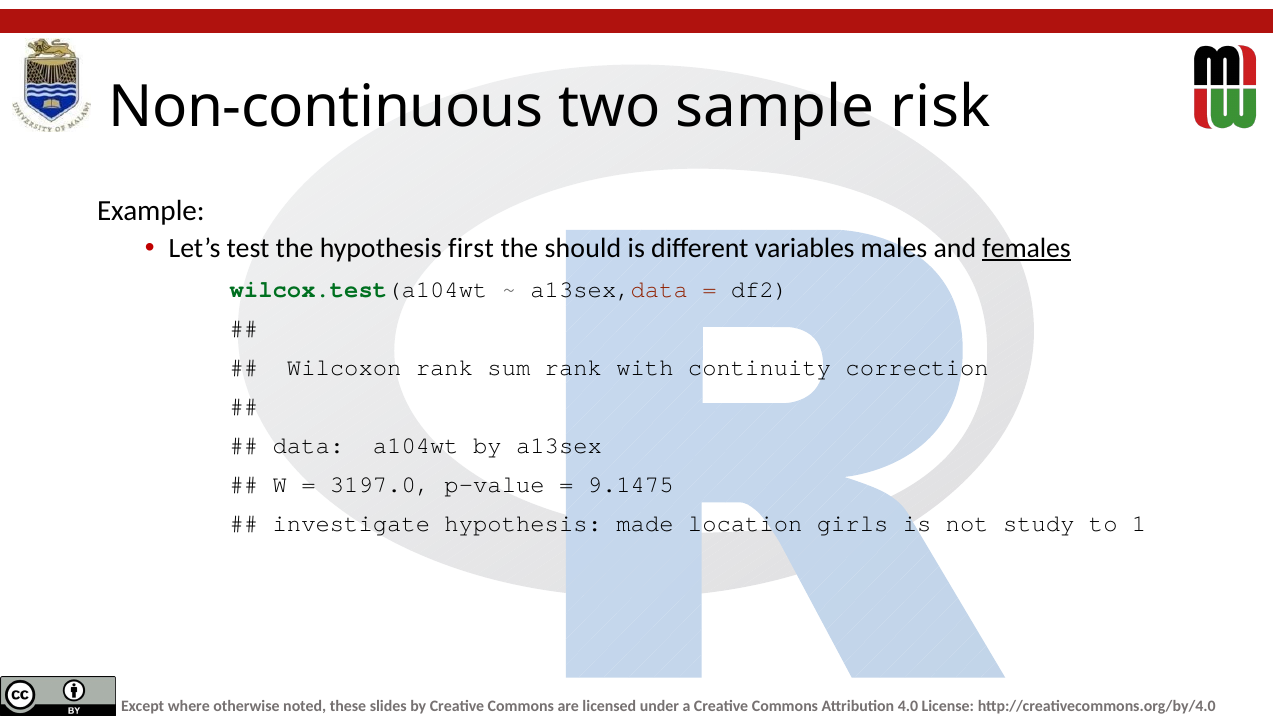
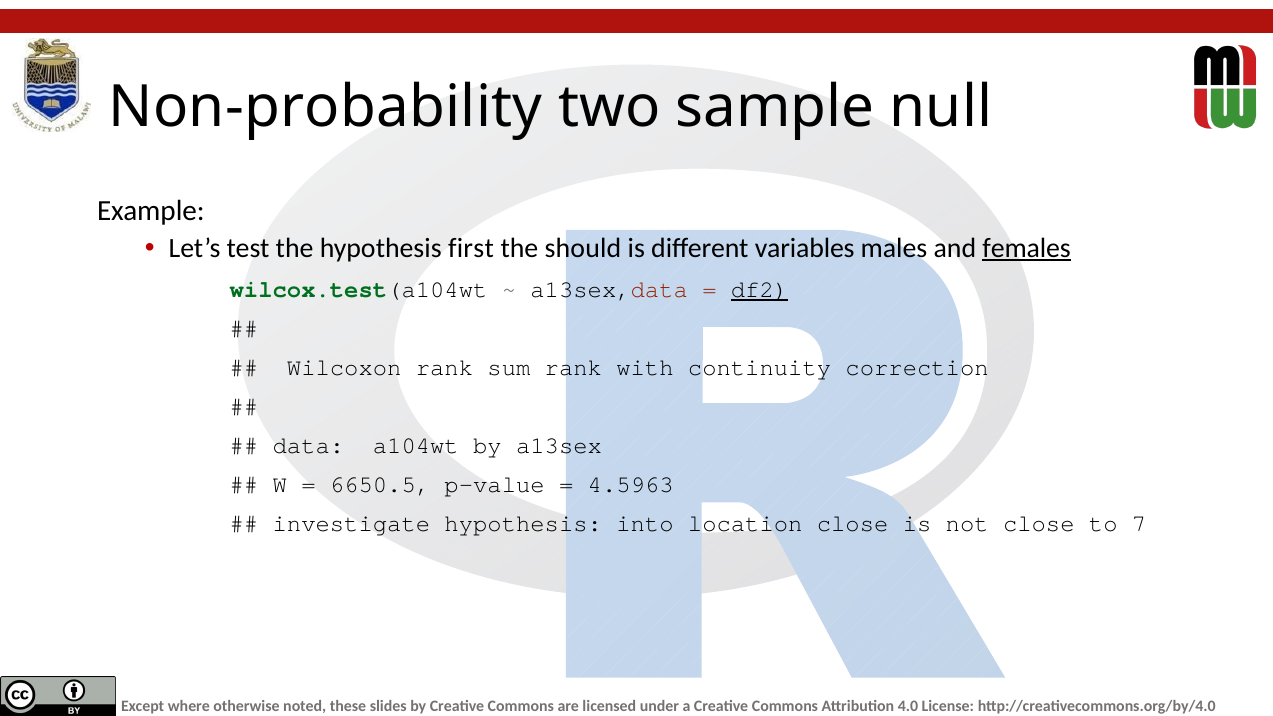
Non-continuous: Non-continuous -> Non-probability (326, 107)
risk: risk -> null (941, 107)
df2 underline: none -> present (760, 290)
3197.0: 3197.0 -> 6650.5 (380, 485)
9.1475: 9.1475 -> 4.5963 (631, 485)
made: made -> into (645, 524)
location girls: girls -> close (853, 524)
not study: study -> close (1039, 524)
1: 1 -> 7 (1139, 524)
